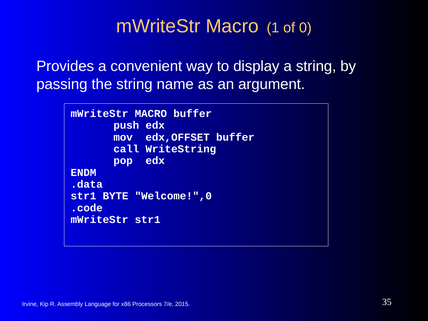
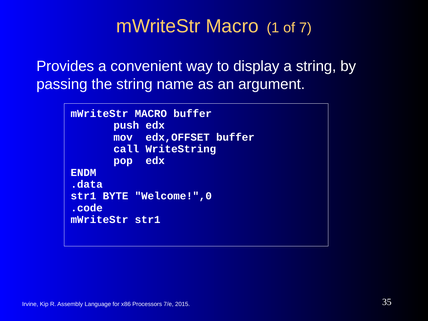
0: 0 -> 7 (305, 28)
